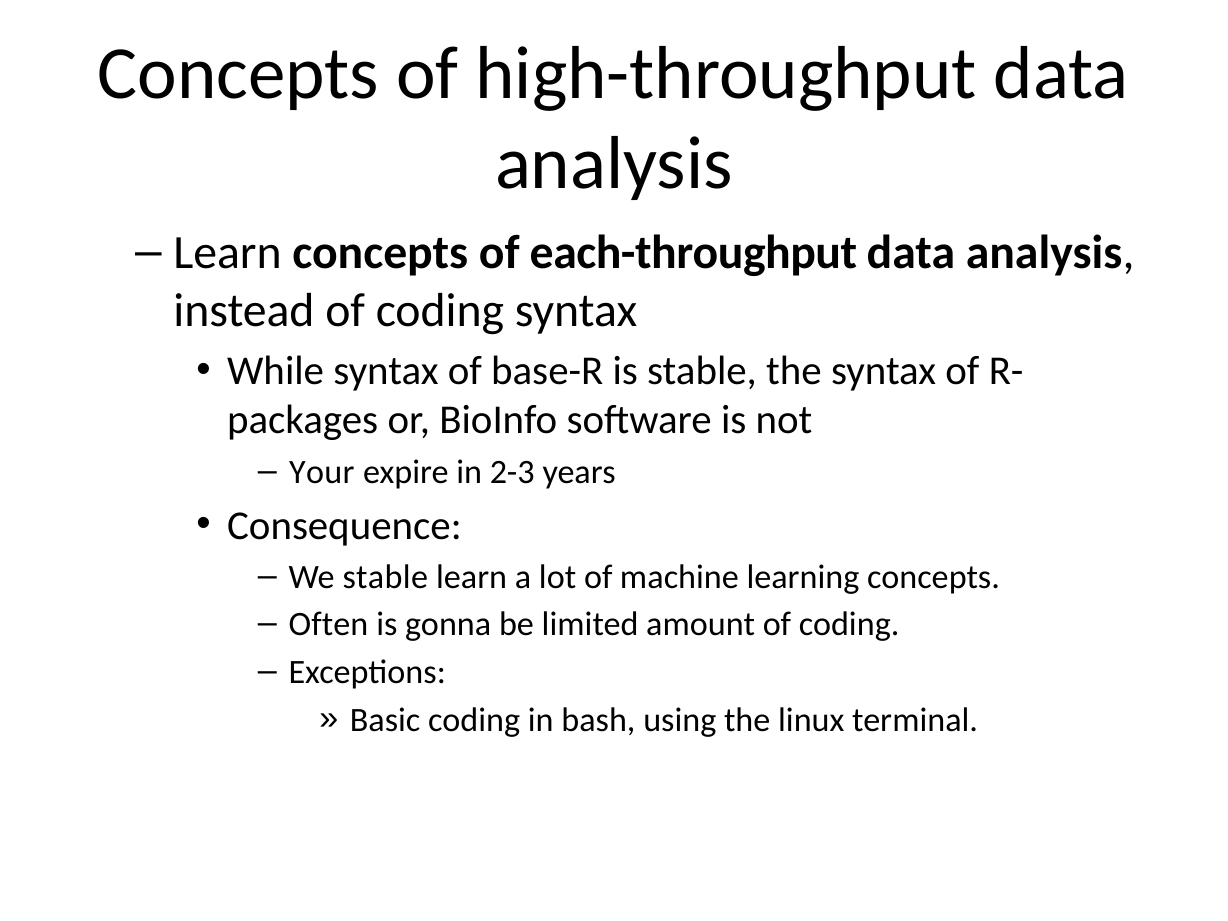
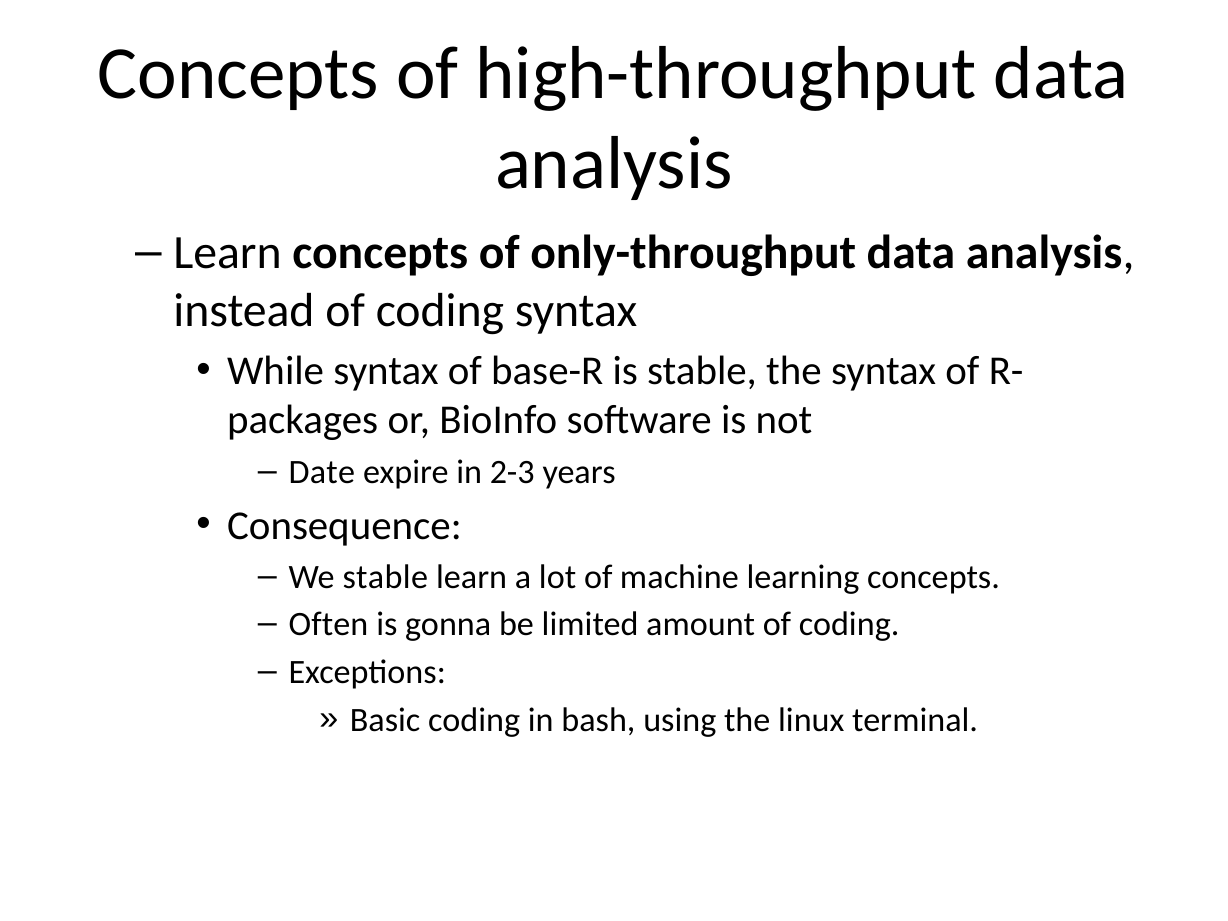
each-throughput: each-throughput -> only-throughput (693, 253)
Your: Your -> Date (322, 472)
